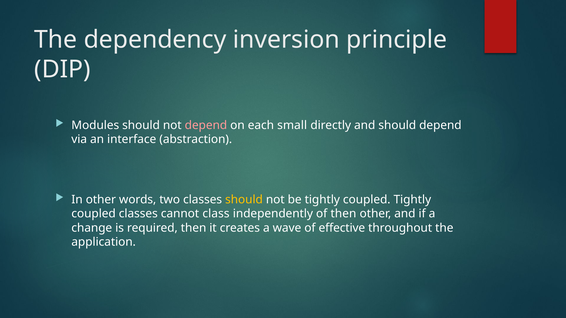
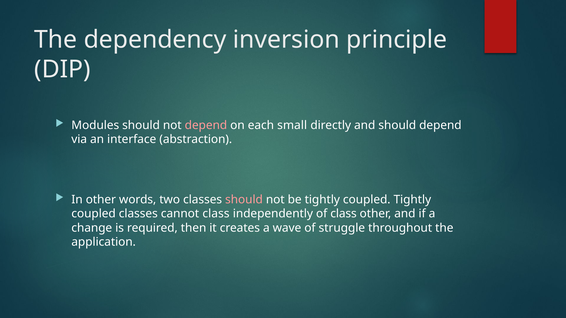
should colour: yellow -> pink (244, 200)
of then: then -> class (344, 214)
effective: effective -> struggle (342, 228)
